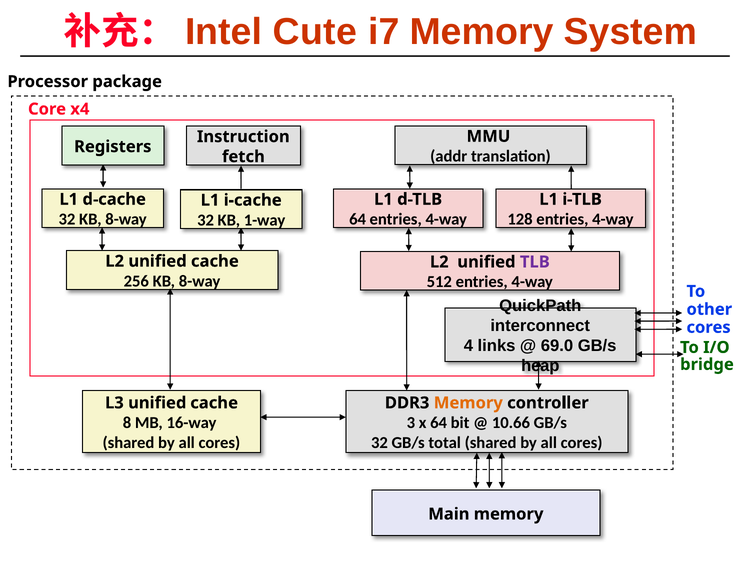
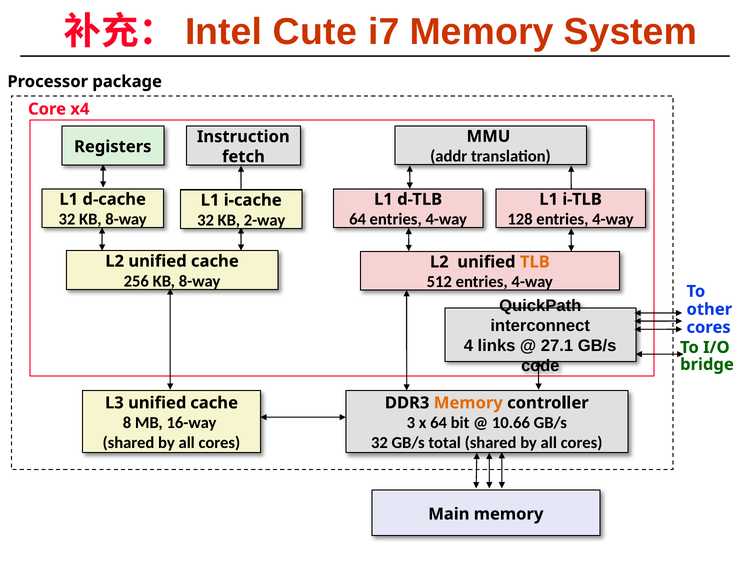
1-way: 1-way -> 2-way (265, 220)
TLB colour: purple -> orange (535, 262)
69.0: 69.0 -> 27.1 (557, 346)
heap: heap -> code (540, 366)
